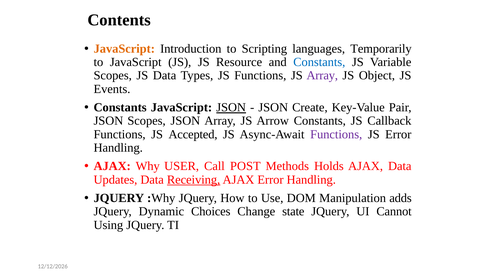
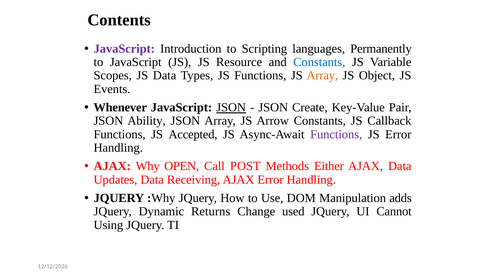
JavaScript colour: orange -> purple (124, 49)
Temporarily: Temporarily -> Permanently (381, 49)
Array colour: purple -> orange (322, 76)
Constants: Constants -> Whenever (120, 108)
JSON Scopes: Scopes -> Ability (147, 121)
USER: USER -> OPEN (182, 166)
Holds: Holds -> Either (329, 166)
Receiving underline: present -> none (194, 180)
Choices: Choices -> Returns (211, 212)
state: state -> used (293, 212)
